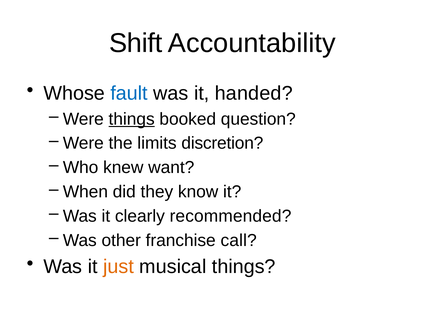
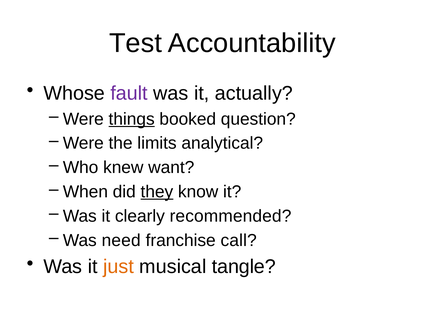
Shift: Shift -> Test (135, 43)
fault colour: blue -> purple (129, 93)
handed: handed -> actually (254, 93)
discretion: discretion -> analytical (222, 143)
they underline: none -> present (157, 192)
other: other -> need (121, 240)
musical things: things -> tangle (244, 267)
